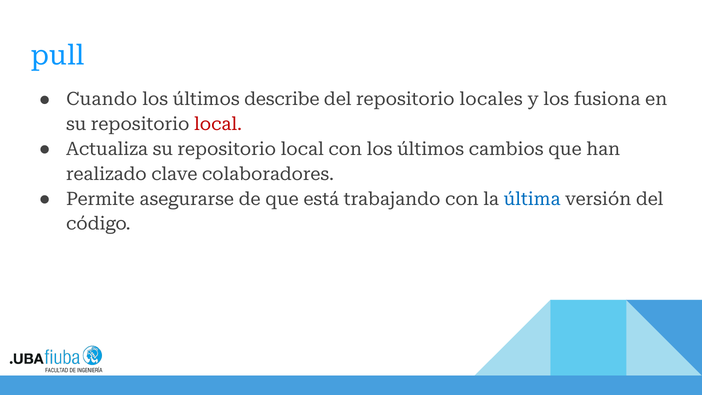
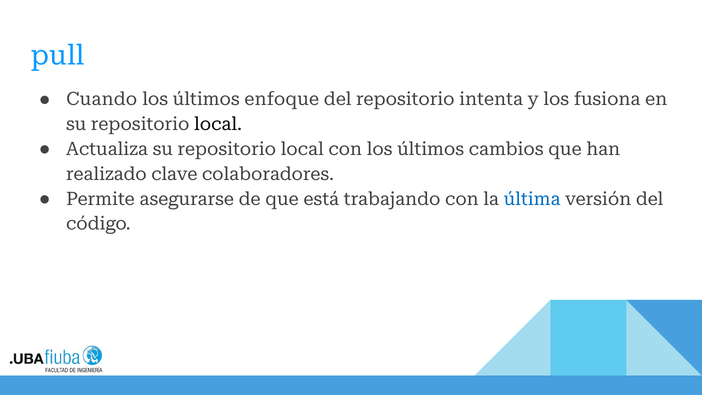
describe: describe -> enfoque (282, 99)
locales: locales -> intenta (491, 99)
local colour: red -> black (218, 124)
